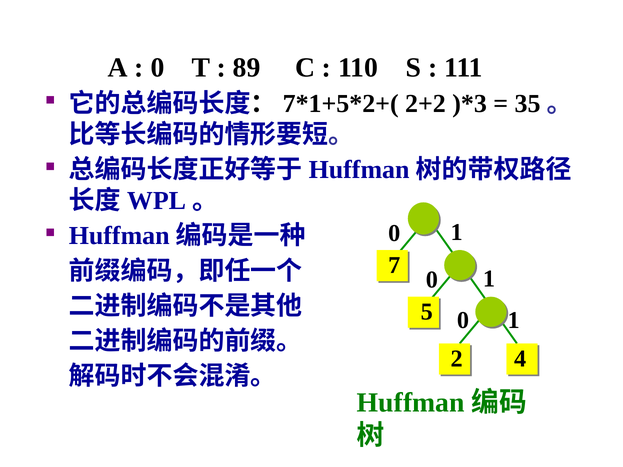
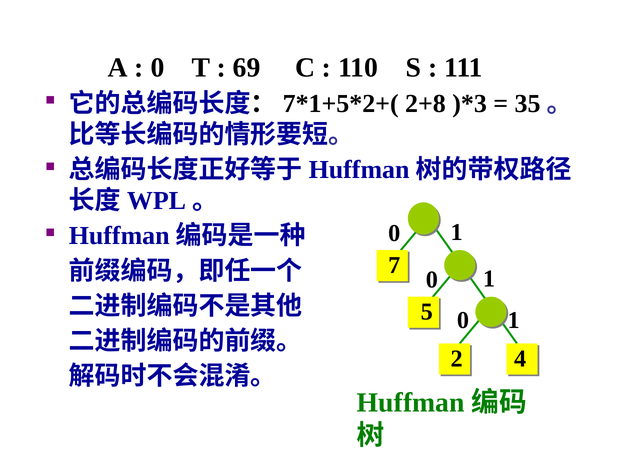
89: 89 -> 69 (247, 68)
2+2: 2+2 -> 2+8 (425, 104)
